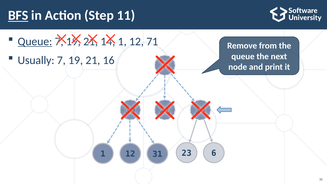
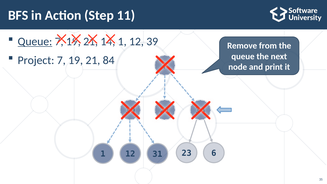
BFS underline: present -> none (18, 15)
71: 71 -> 39 (152, 41)
Usually: Usually -> Project (36, 60)
16: 16 -> 84 (109, 60)
